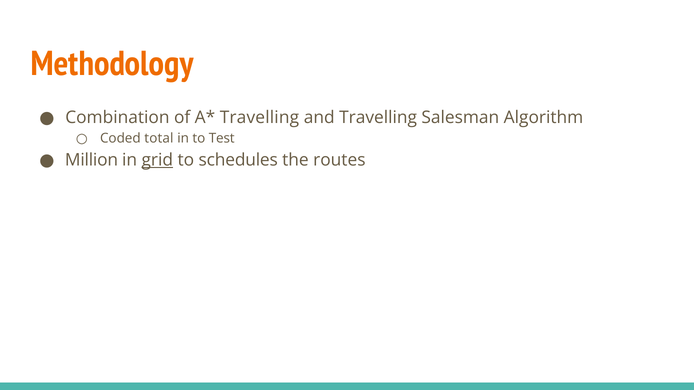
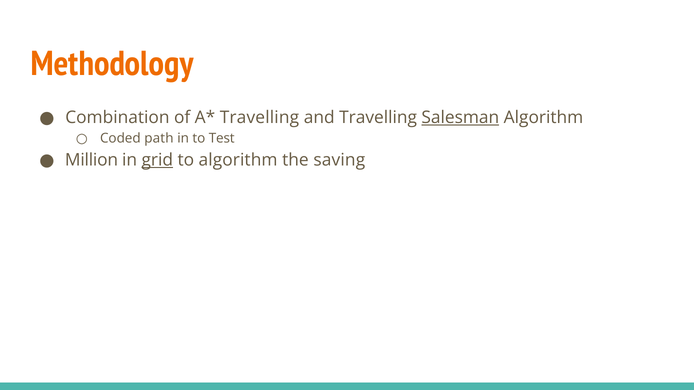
Salesman underline: none -> present (460, 118)
total: total -> path (159, 138)
to schedules: schedules -> algorithm (238, 160)
routes: routes -> saving (339, 160)
